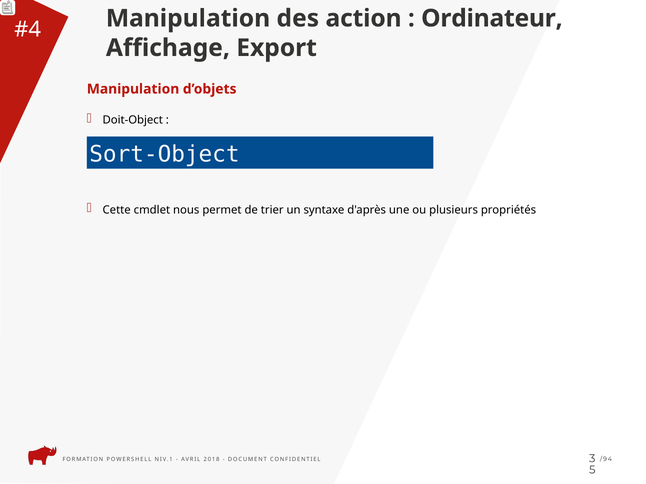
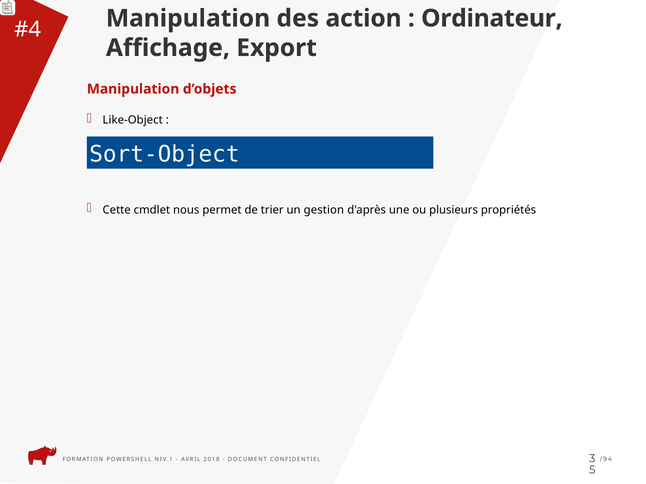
Doit-Object: Doit-Object -> Like-Object (133, 120)
syntaxe: syntaxe -> gestion (324, 210)
